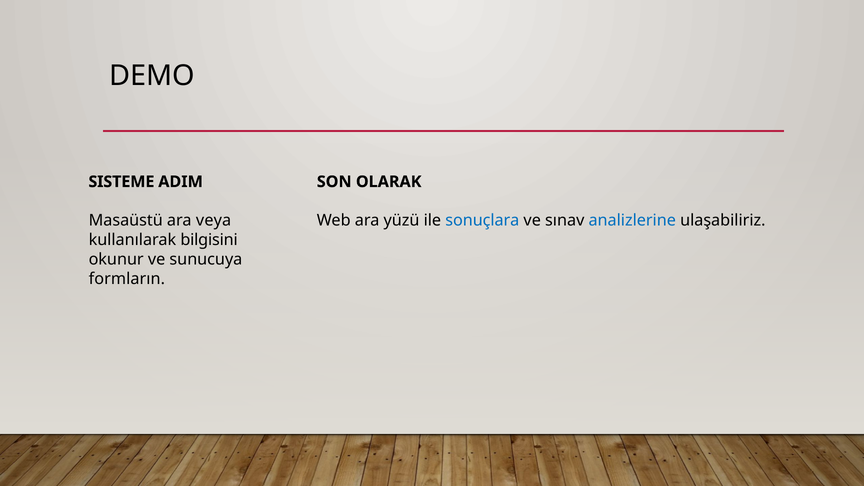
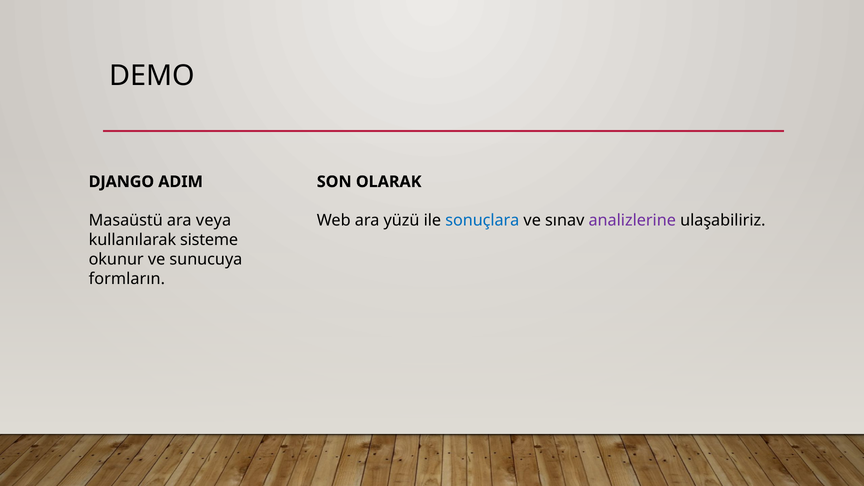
SISTEME: SISTEME -> DJANGO (121, 182)
analizlerine colour: blue -> purple (632, 221)
bilgisini: bilgisini -> sisteme (209, 240)
